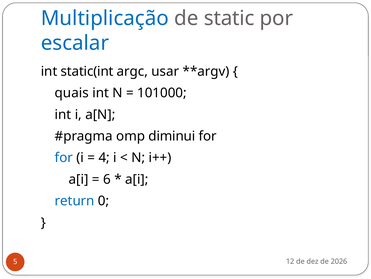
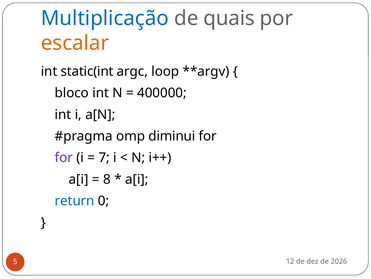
static: static -> quais (229, 18)
escalar colour: blue -> orange (75, 43)
usar: usar -> loop (165, 71)
quais: quais -> bloco (72, 93)
101000: 101000 -> 400000 (162, 93)
for colour: blue -> purple (64, 157)
4: 4 -> 7 (104, 157)
6: 6 -> 8 (107, 179)
